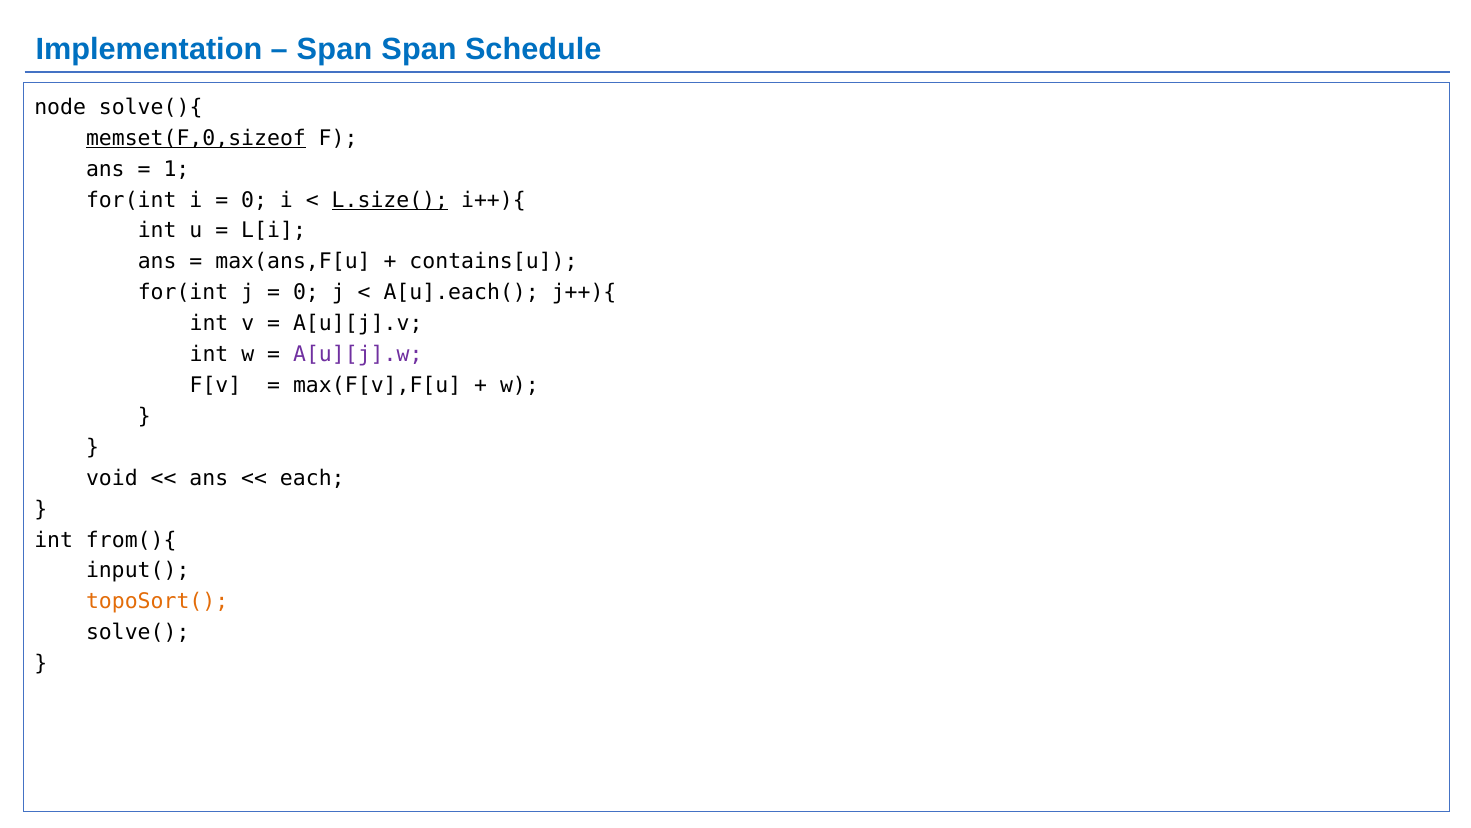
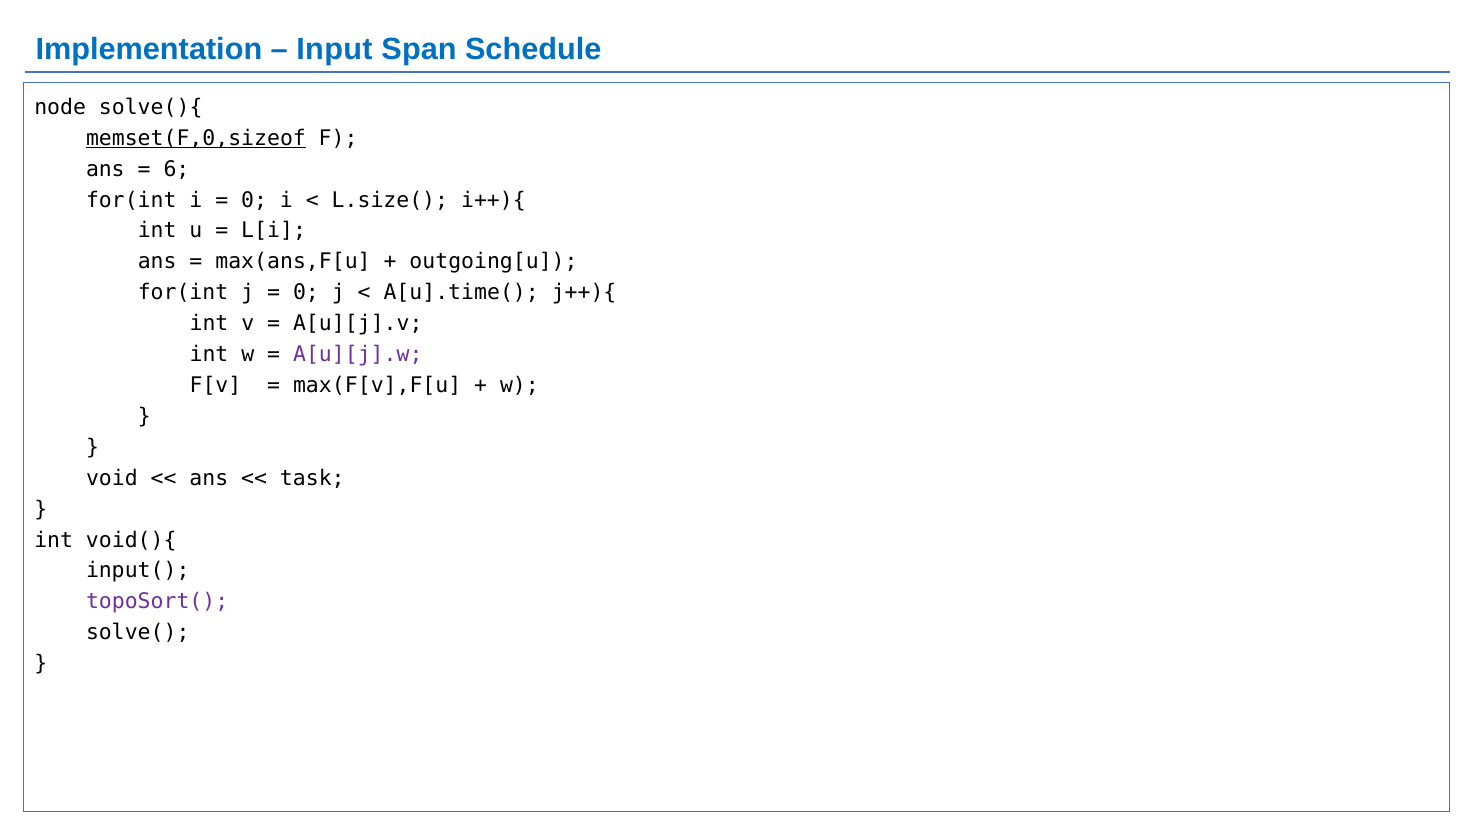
Span: Span -> Input (334, 49)
1: 1 -> 6 (176, 169)
L.size( underline: present -> none (390, 200)
contains[u: contains[u -> outgoing[u (494, 262)
A[u].each(: A[u].each( -> A[u].time( (461, 292)
each: each -> task (312, 478)
from(){: from(){ -> void(){ (131, 540)
topoSort( colour: orange -> purple (157, 601)
